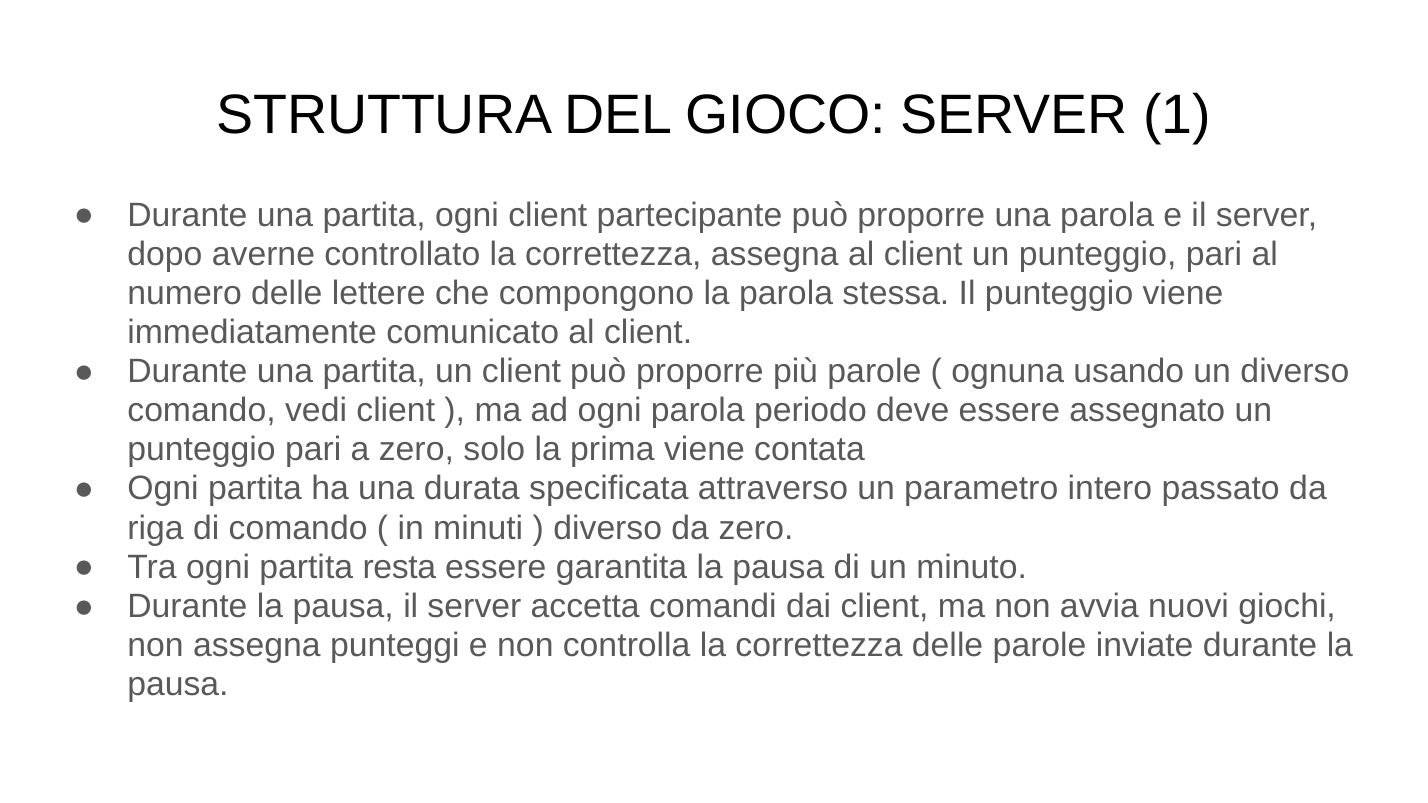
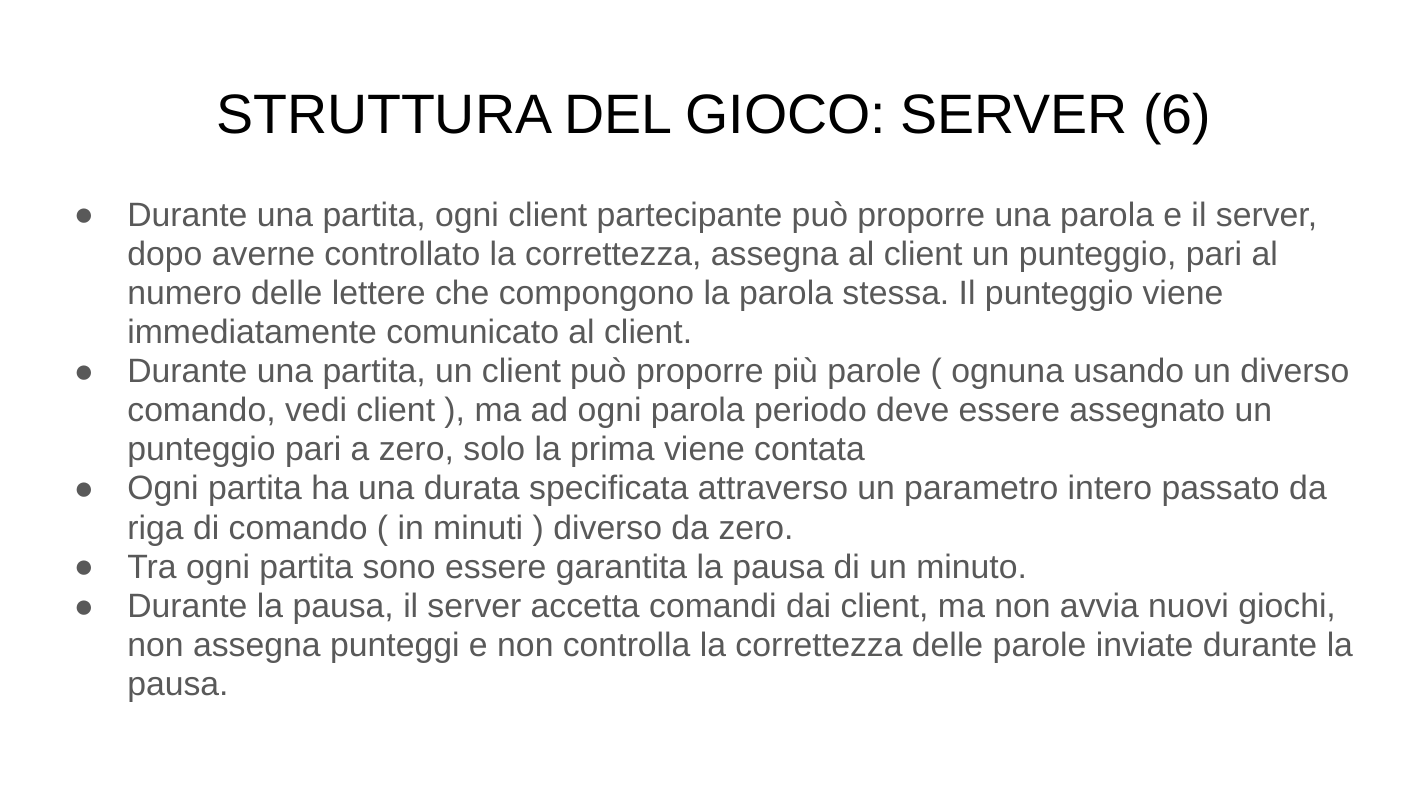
1: 1 -> 6 (1177, 116)
resta: resta -> sono (399, 567)
